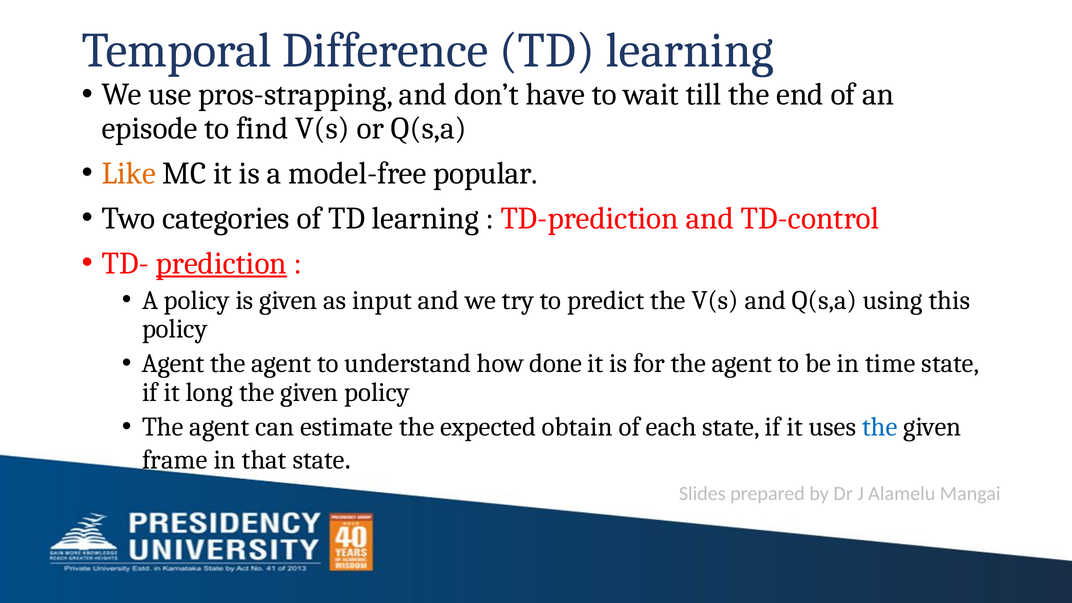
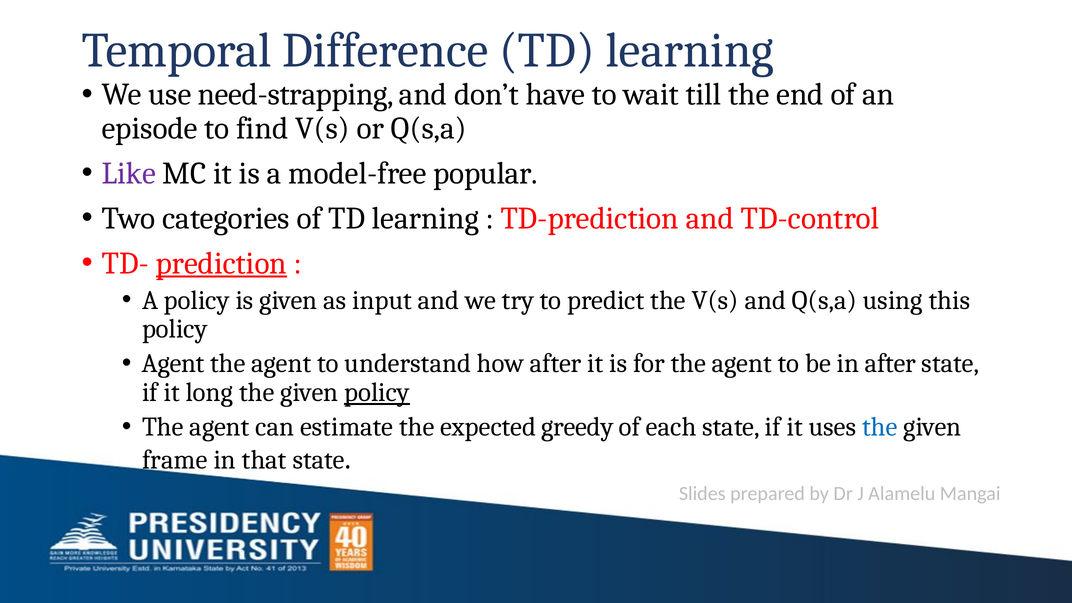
pros-strapping: pros-strapping -> need-strapping (296, 95)
Like colour: orange -> purple (129, 173)
how done: done -> after (556, 364)
in time: time -> after (890, 364)
policy underline: none -> present (377, 393)
obtain: obtain -> greedy (577, 427)
